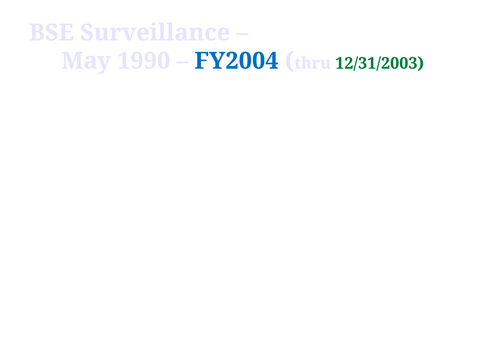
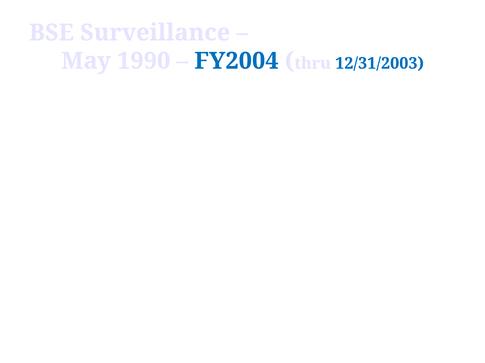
12/31/2003 colour: green -> blue (380, 63)
